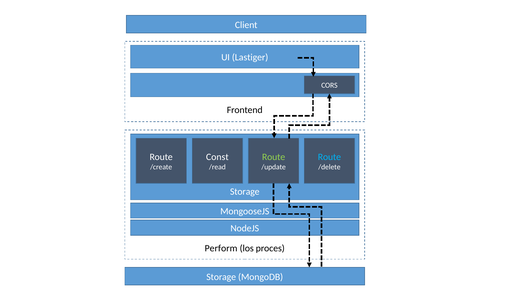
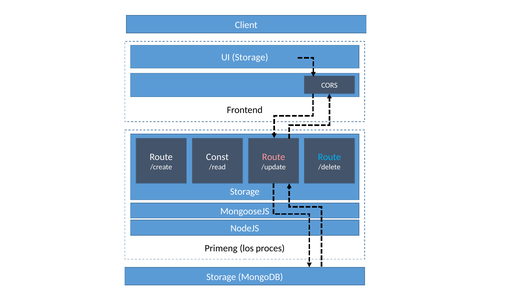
UI Lastiger: Lastiger -> Storage (250, 57)
Route colour: light green -> pink (274, 157)
Perform: Perform -> Primeng (221, 248)
